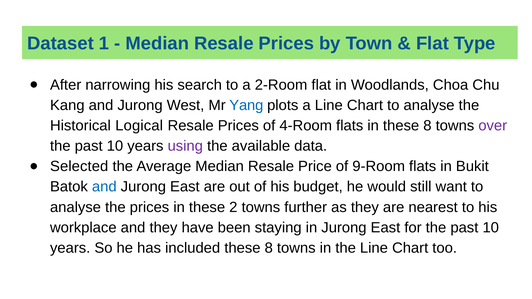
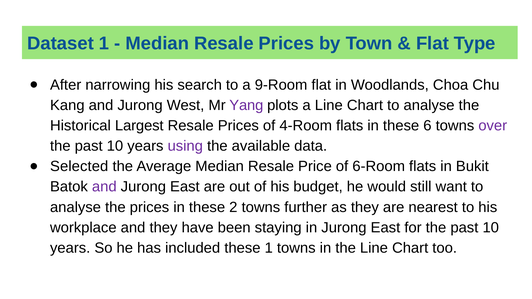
2-Room: 2-Room -> 9-Room (281, 85)
Yang colour: blue -> purple (246, 105)
Logical: Logical -> Largest (139, 126)
in these 8: 8 -> 6 (427, 126)
9-Room: 9-Room -> 6-Room (379, 167)
and colour: blue -> purple (104, 187)
included these 8: 8 -> 1 (269, 248)
